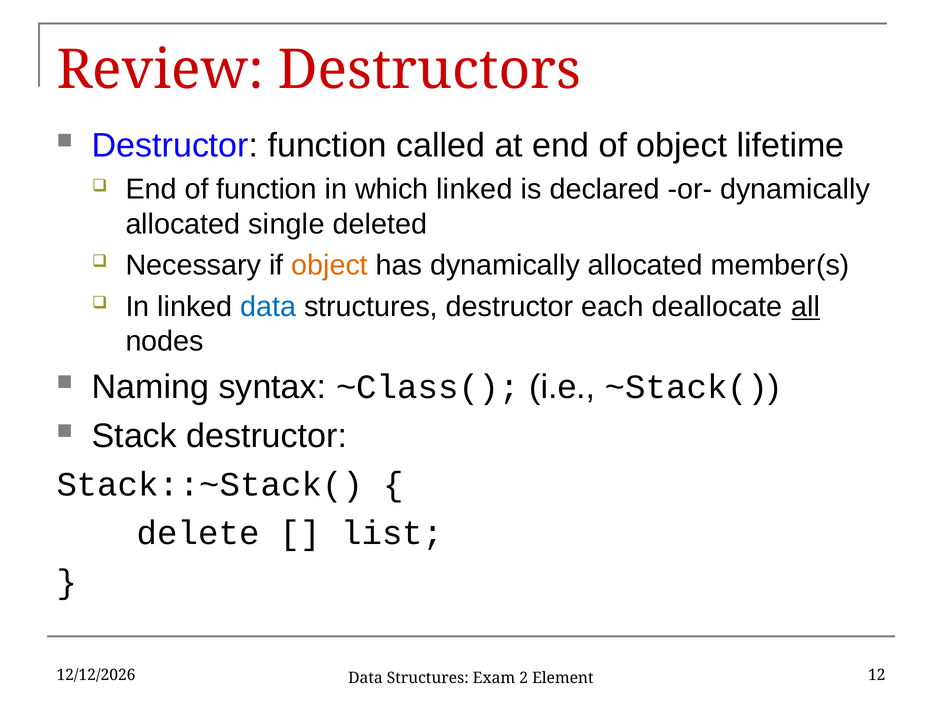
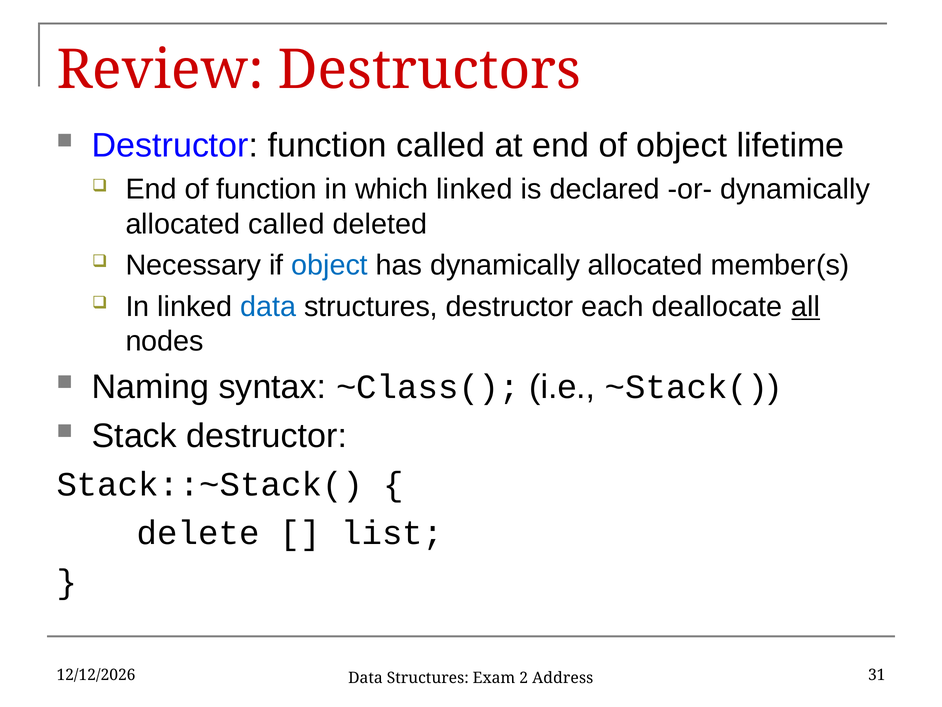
allocated single: single -> called (286, 224)
object colour: orange -> blue (330, 265)
12: 12 -> 31 (877, 675)
Element: Element -> Address (563, 678)
